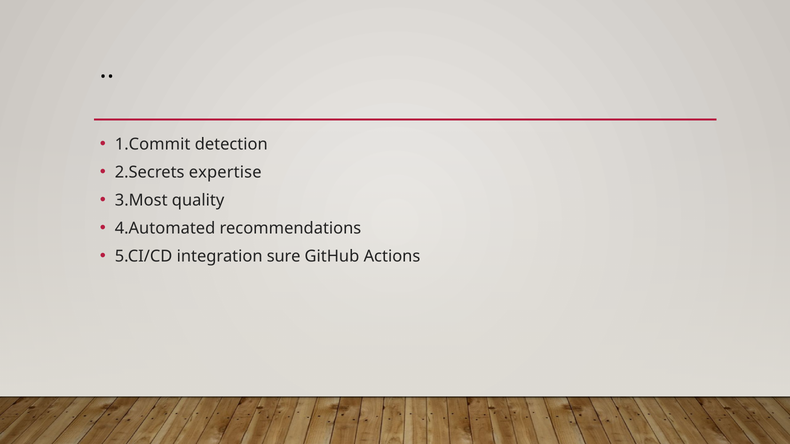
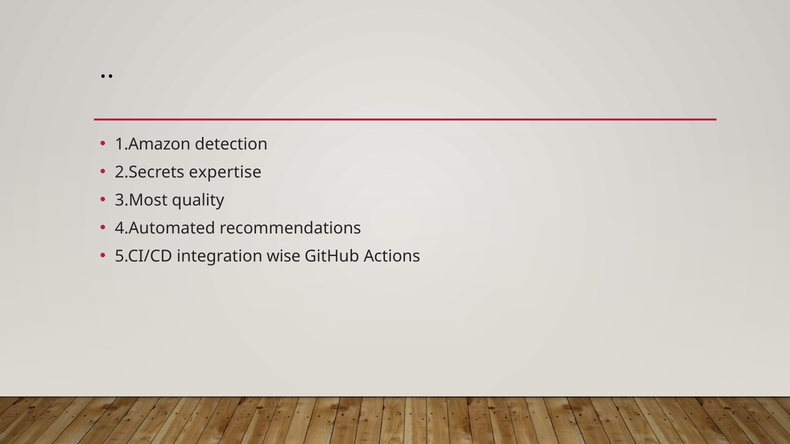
1.Commit: 1.Commit -> 1.Amazon (153, 145)
sure: sure -> wise (284, 257)
